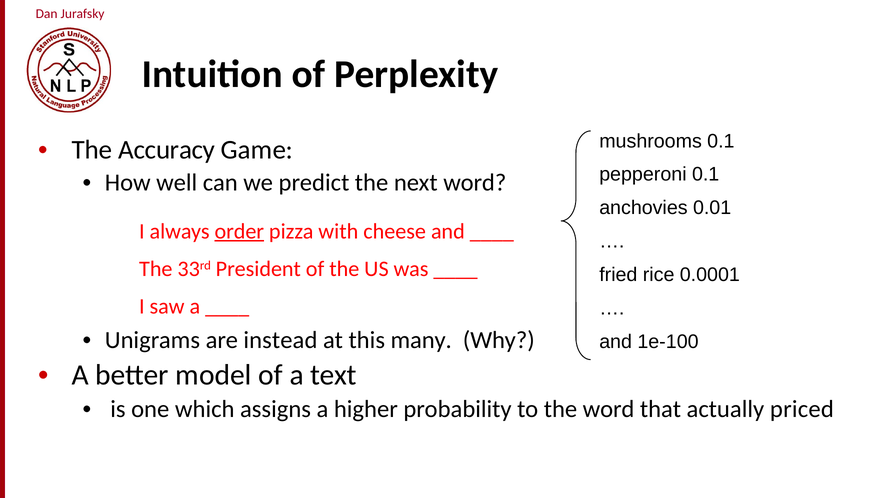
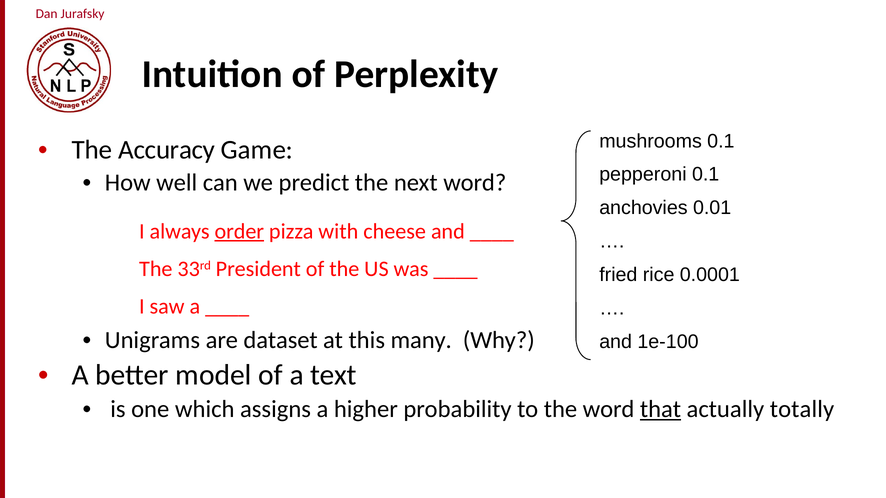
instead: instead -> dataset (281, 340)
that underline: none -> present (661, 410)
priced: priced -> totally (802, 410)
